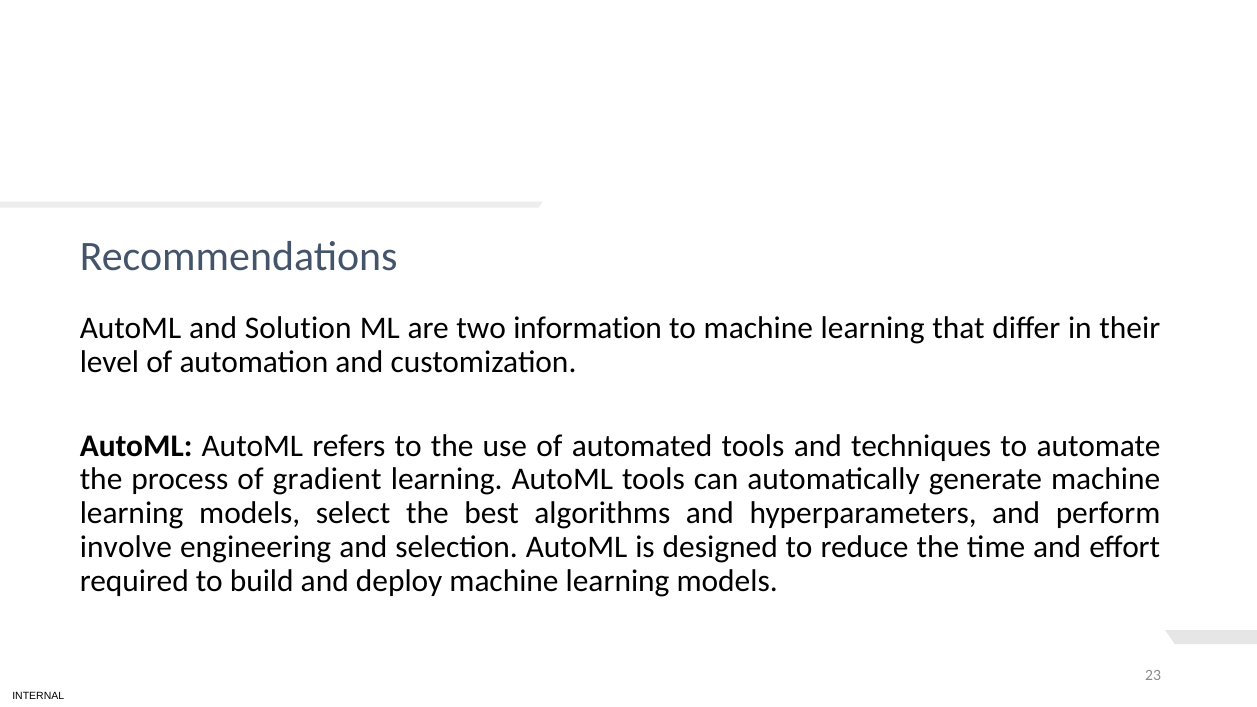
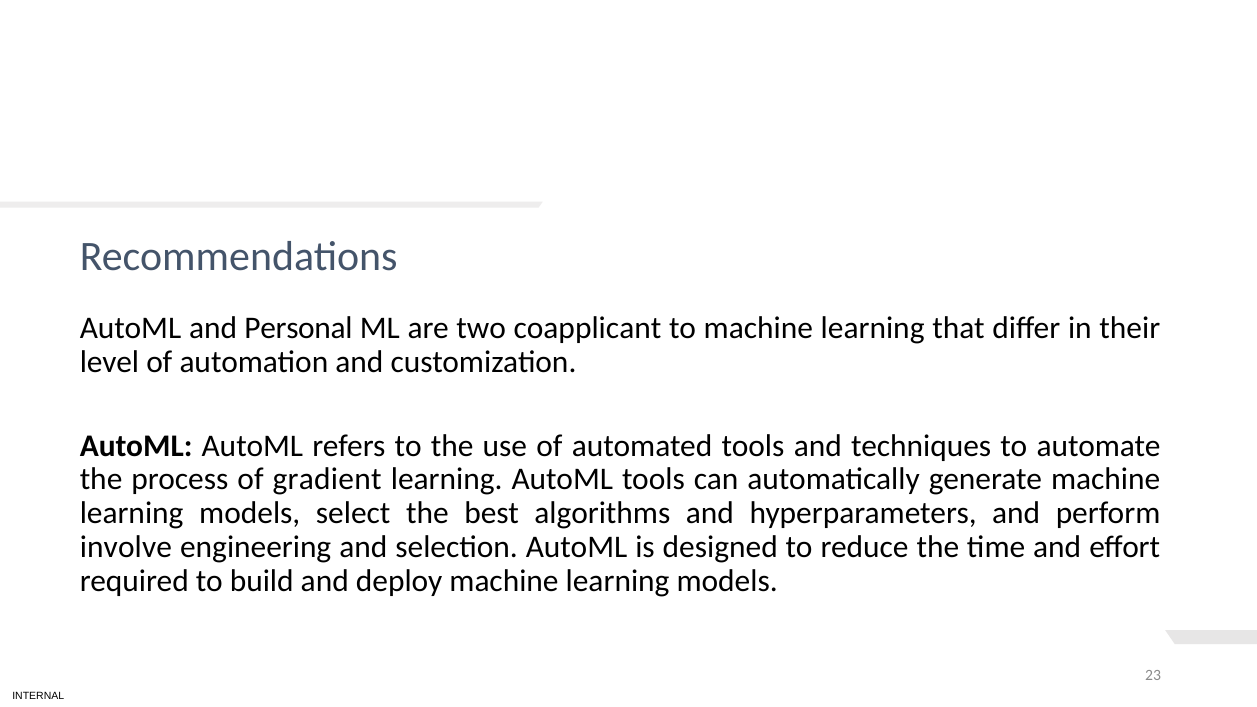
Solution: Solution -> Personal (299, 328)
information: information -> coapplicant (587, 328)
